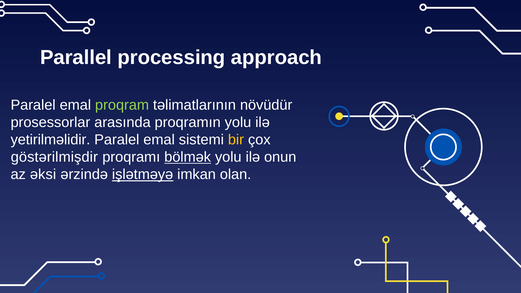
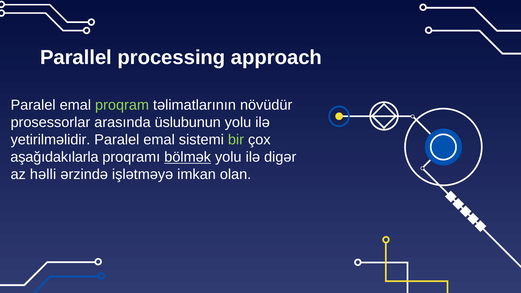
proqramın: proqramın -> üslubunun (188, 122)
bir colour: yellow -> light green (236, 140)
göstərilmişdir: göstərilmişdir -> aşağıdakılarla (54, 157)
onun: onun -> digər (280, 157)
əksi: əksi -> həlli (43, 175)
işlətməyə underline: present -> none (143, 175)
